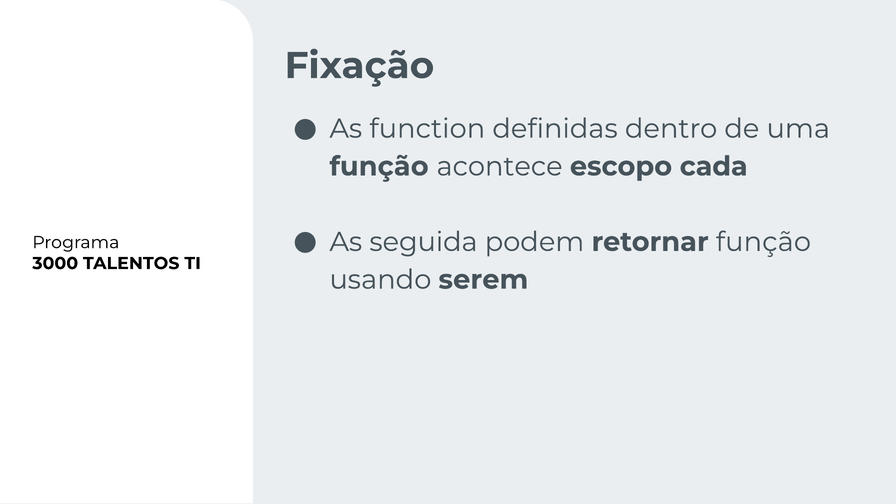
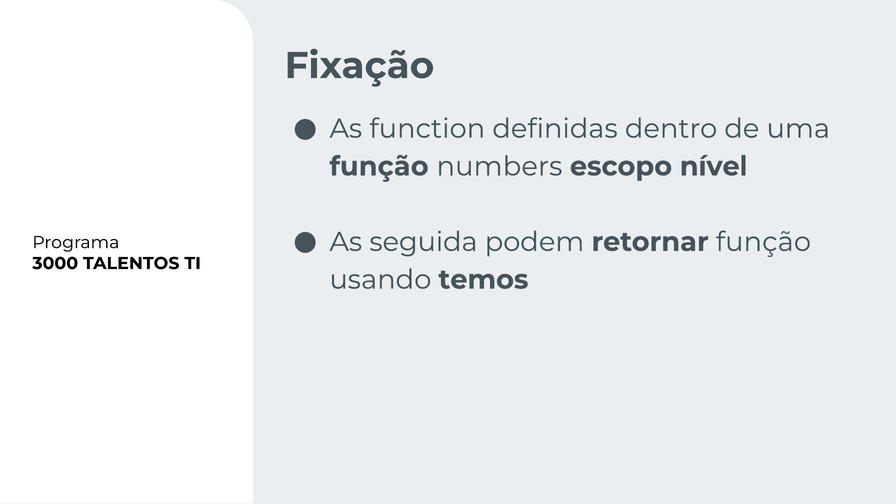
acontece: acontece -> numbers (499, 166)
cada: cada -> nível (714, 166)
serem: serem -> temos (483, 280)
